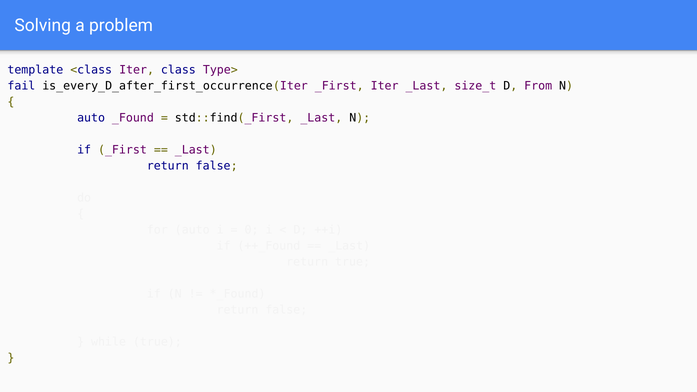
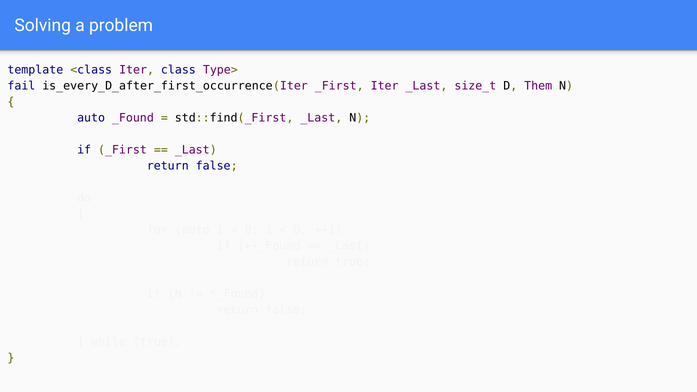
From: From -> Them (538, 86)
